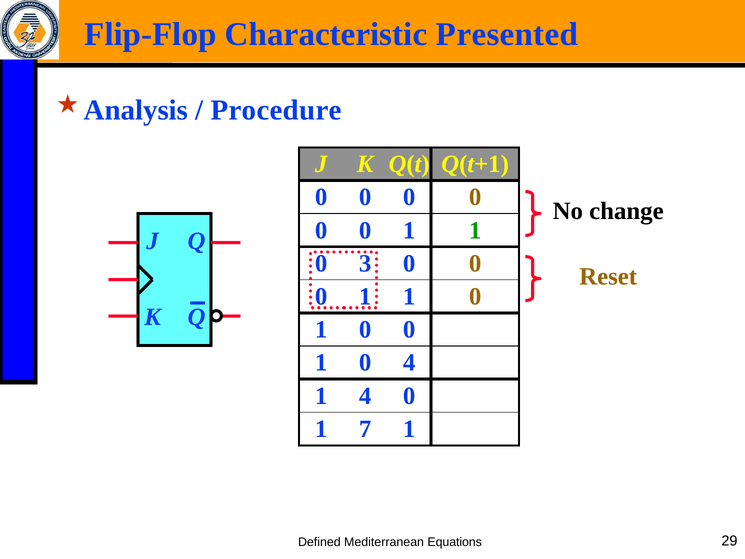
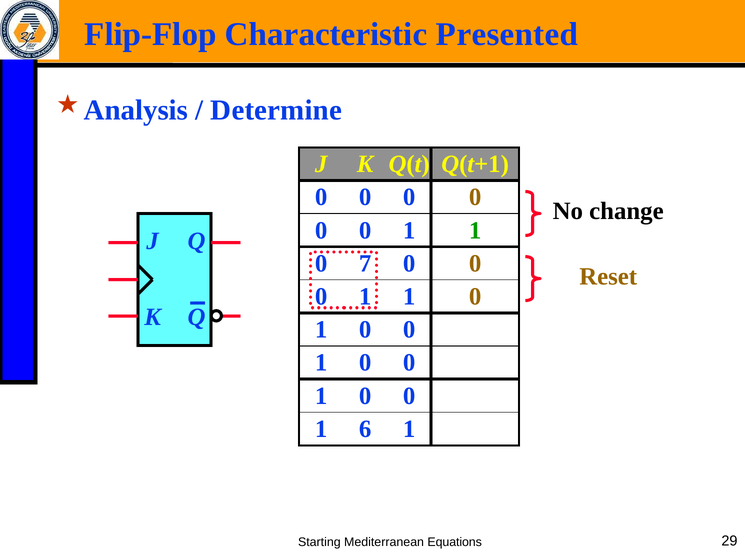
Procedure: Procedure -> Determine (276, 110)
3: 3 -> 7 (365, 263)
4: 4 -> 0 (409, 363)
4: 4 -> 0 (365, 396)
7: 7 -> 6 (365, 429)
Defined: Defined -> Starting (319, 542)
